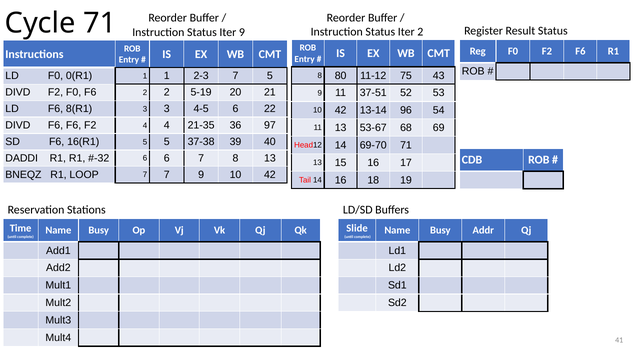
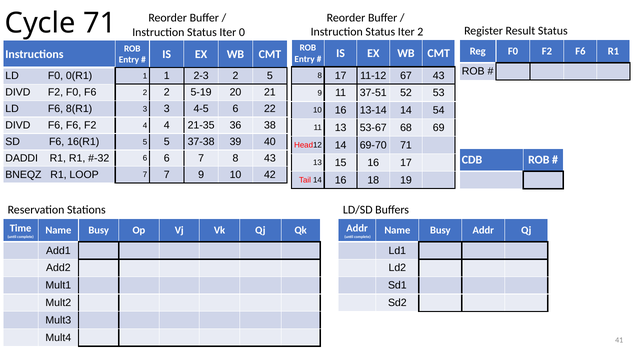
Iter 9: 9 -> 0 (242, 32)
2-3 7: 7 -> 2 (236, 76)
8 80: 80 -> 17 (341, 76)
75: 75 -> 67 (406, 76)
42: 42 -> 16 (341, 110)
13-14 96: 96 -> 14 (406, 110)
97: 97 -> 38 (270, 125)
8 13: 13 -> 43 (270, 158)
Slide: Slide -> Addr (357, 228)
